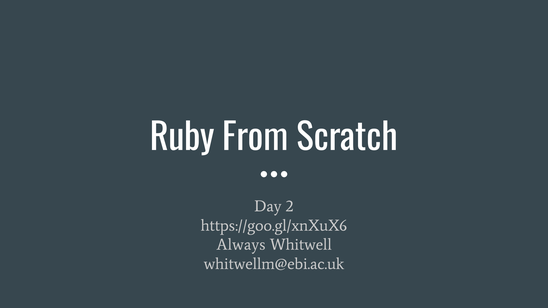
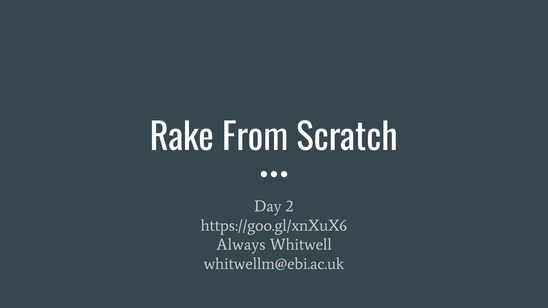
Ruby: Ruby -> Rake (182, 138)
